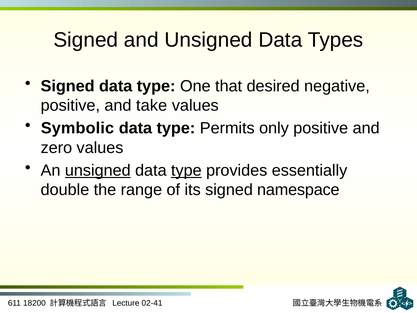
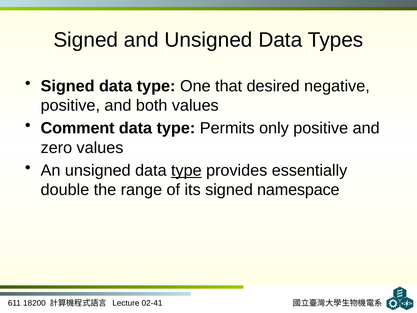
take: take -> both (152, 105)
Symbolic: Symbolic -> Comment (78, 128)
unsigned underline: present -> none (98, 170)
